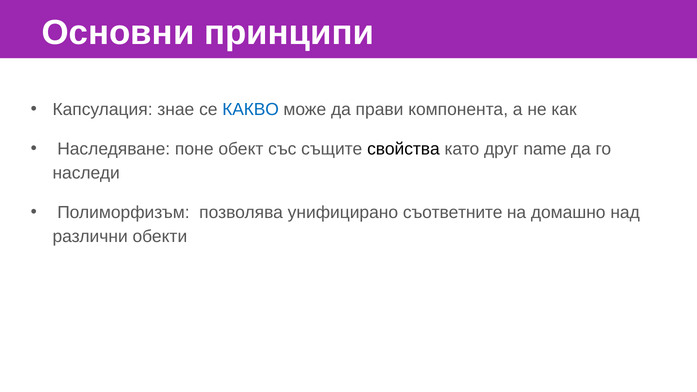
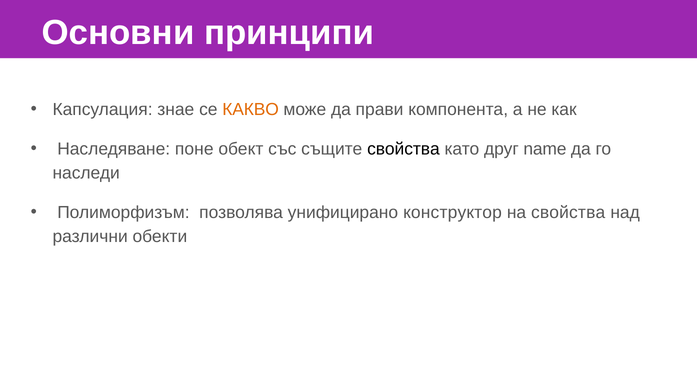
КАКВО colour: blue -> orange (251, 110)
съответните: съответните -> конструктор (453, 213)
на домашно: домашно -> свойства (568, 213)
